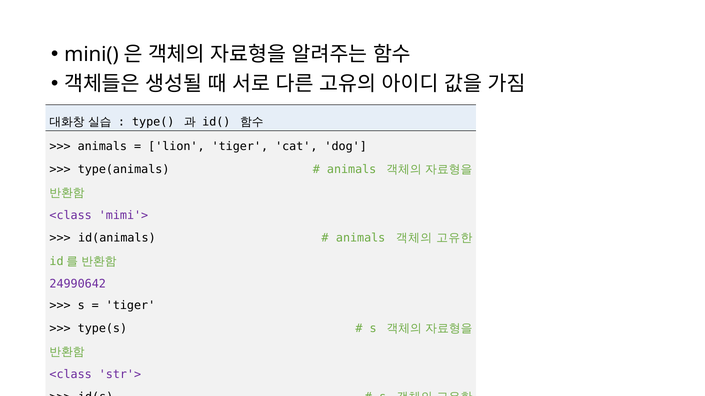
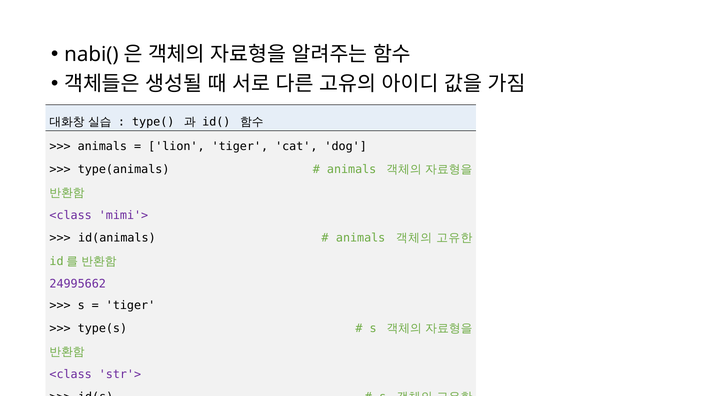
mini(: mini( -> nabi( (91, 54)
24990642: 24990642 -> 24995662 (78, 284)
